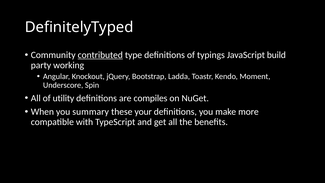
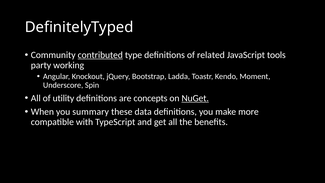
typings: typings -> related (211, 55)
build: build -> tools (276, 55)
compiles: compiles -> concepts (150, 98)
NuGet underline: none -> present (195, 98)
your: your -> data (143, 112)
